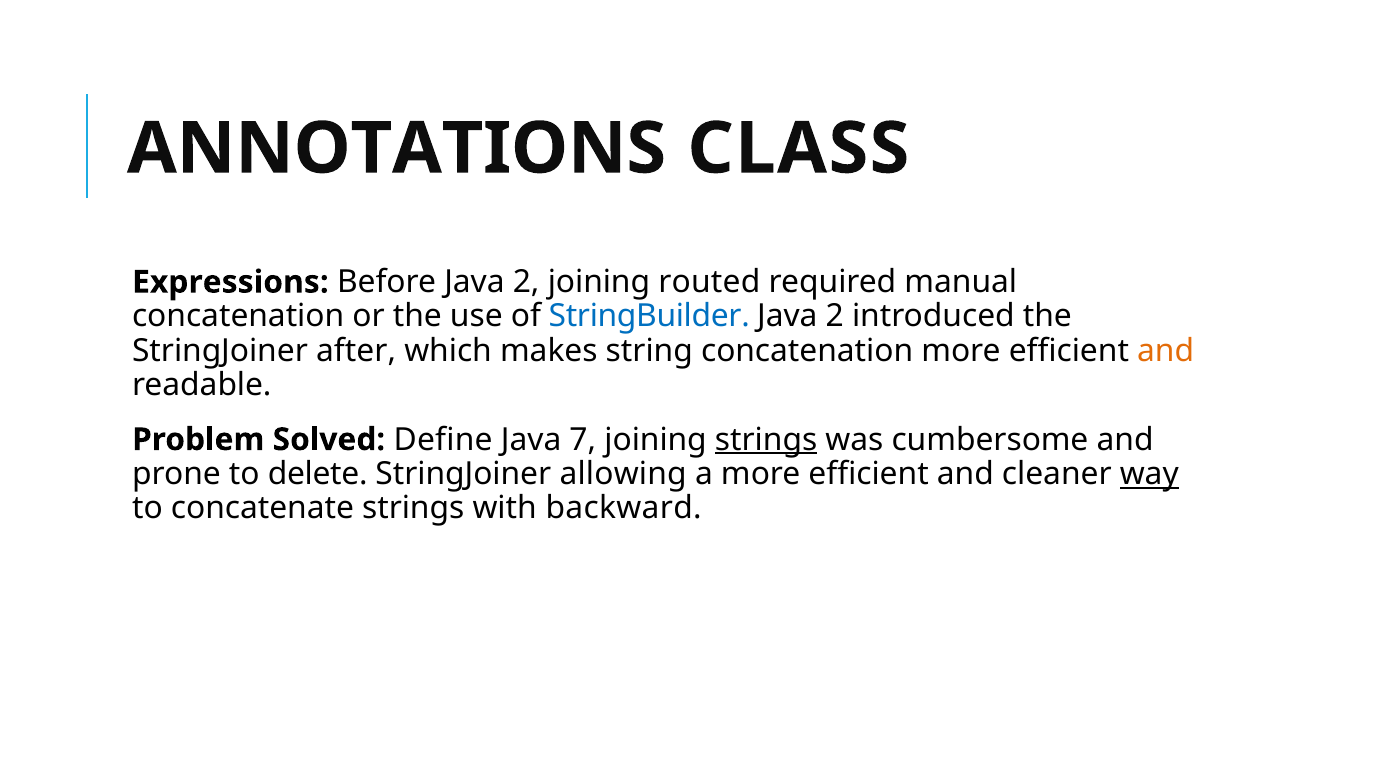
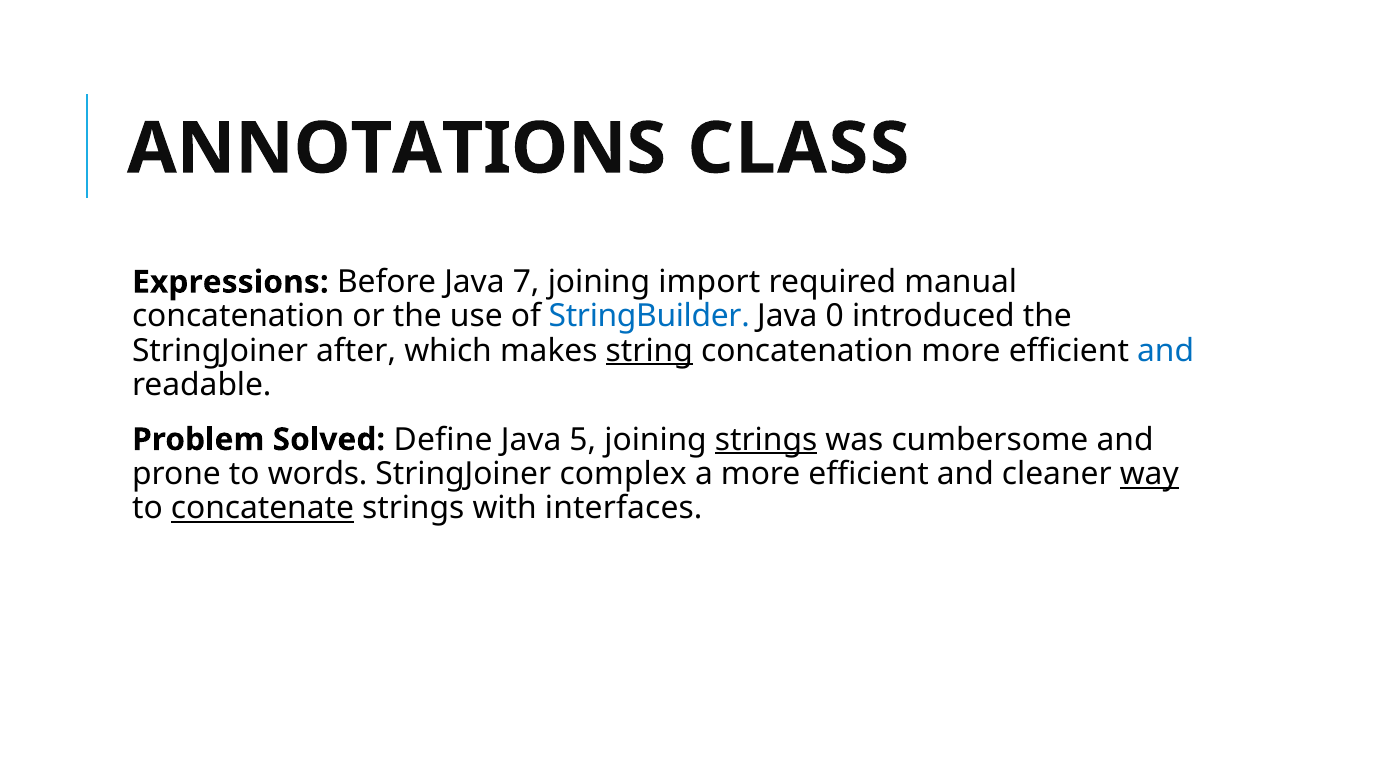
Before Java 2: 2 -> 7 (526, 282)
routed: routed -> import (709, 282)
2: 2 -> 0 (835, 317)
string underline: none -> present (649, 351)
and colour: orange -> blue (1166, 351)
7: 7 -> 5 (583, 440)
delete: delete -> words (318, 474)
allowing: allowing -> complex (623, 474)
concatenate underline: none -> present (262, 508)
backward: backward -> interfaces (624, 508)
